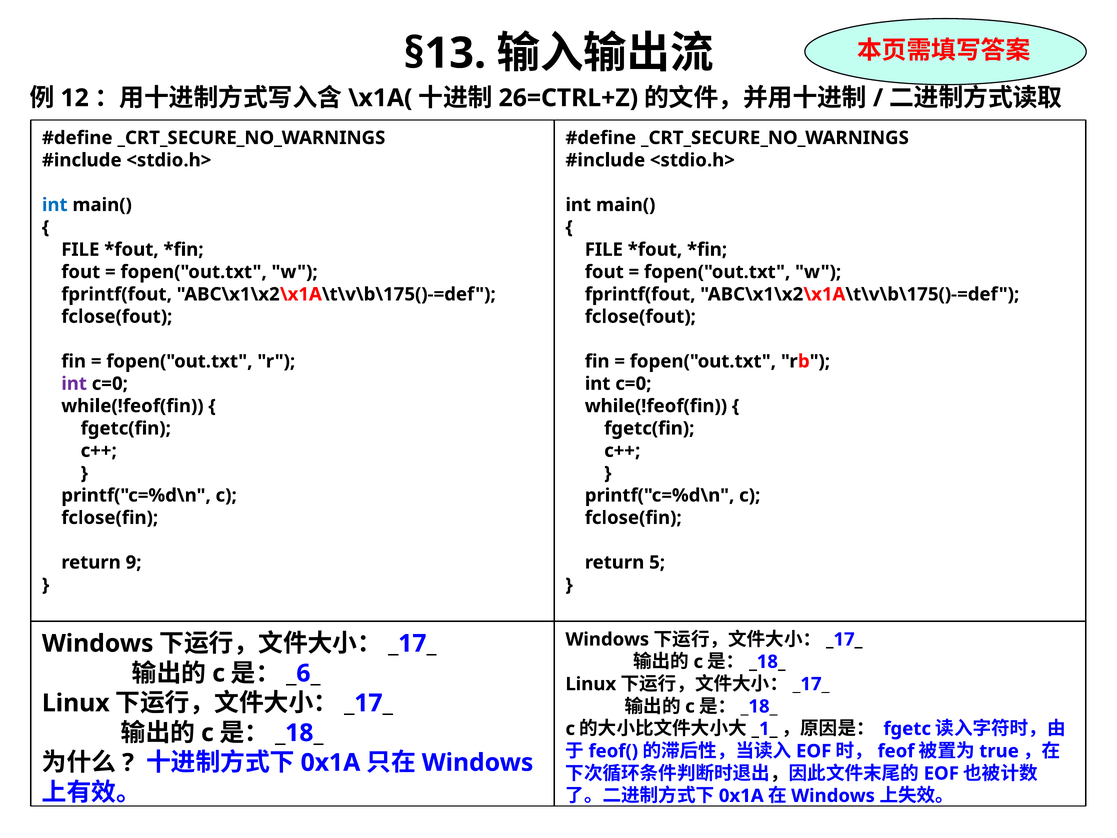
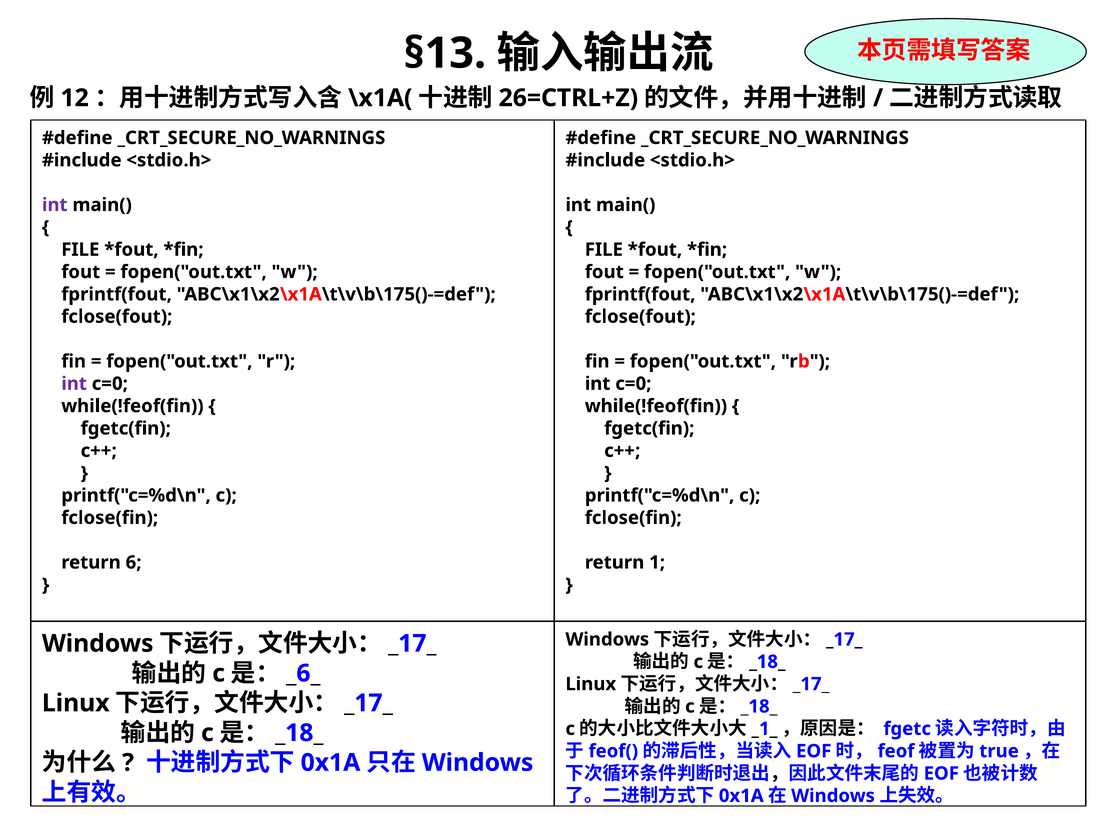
int colour: blue -> purple (55, 205)
9: 9 -> 6 (134, 562)
5: 5 -> 1 (657, 562)
